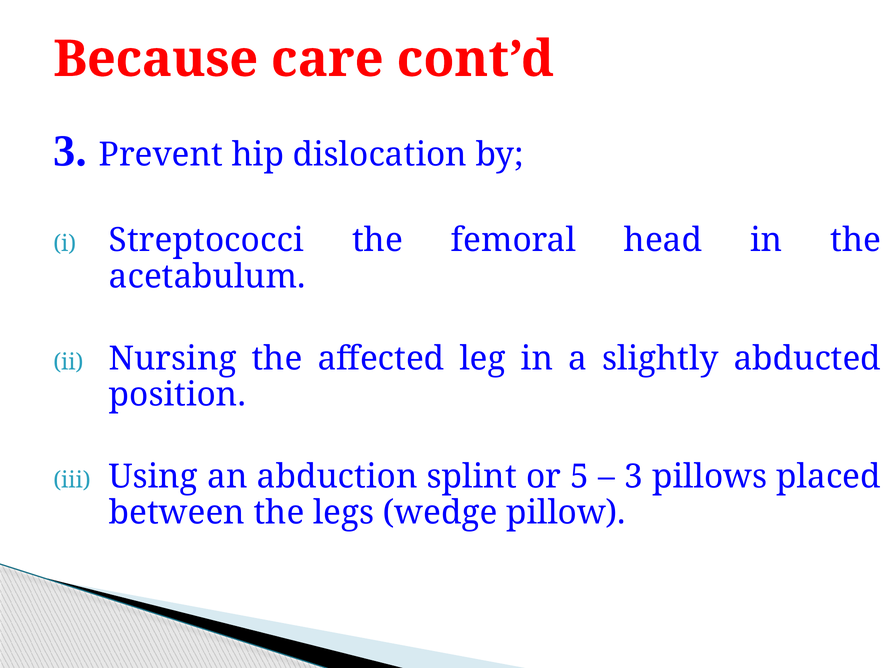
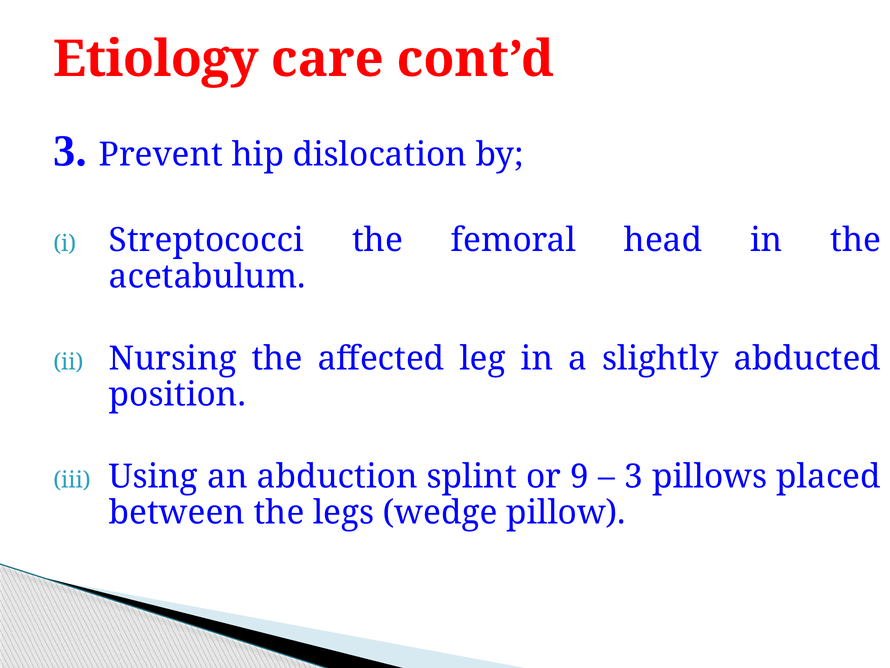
Because: Because -> Etiology (156, 59)
5: 5 -> 9 (580, 476)
